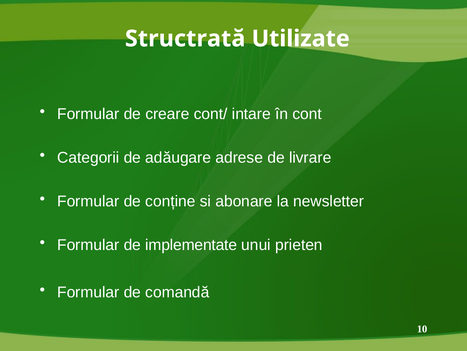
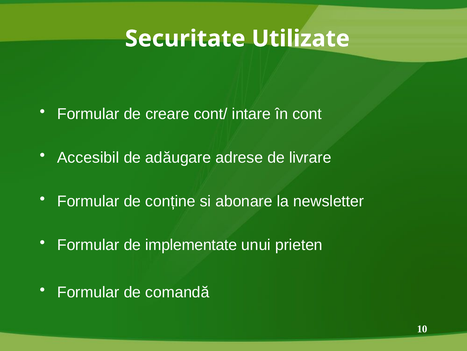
Structrată: Structrată -> Securitate (185, 39)
Categorii: Categorii -> Accesibil (88, 158)
